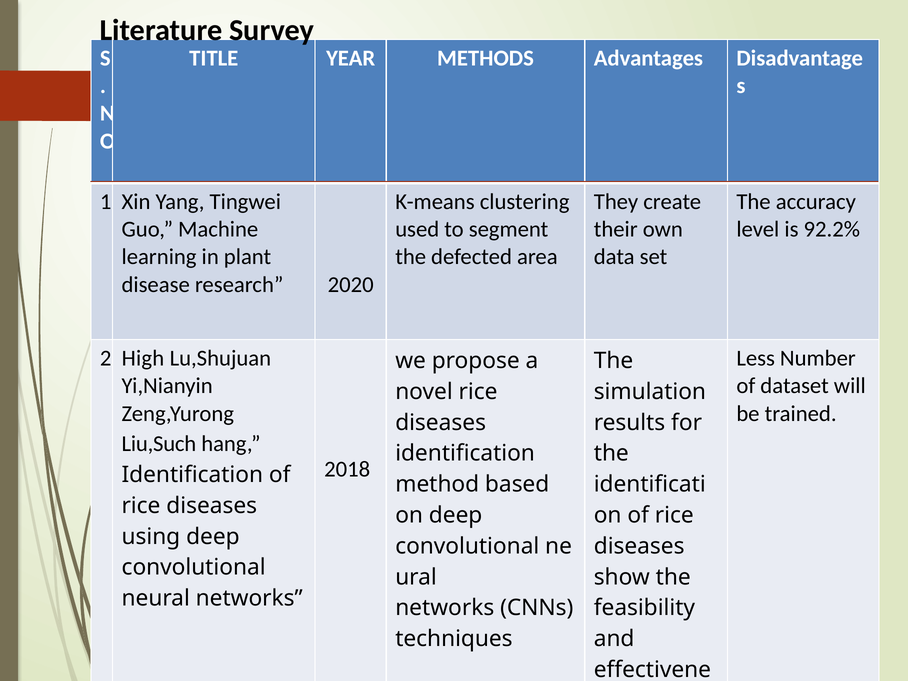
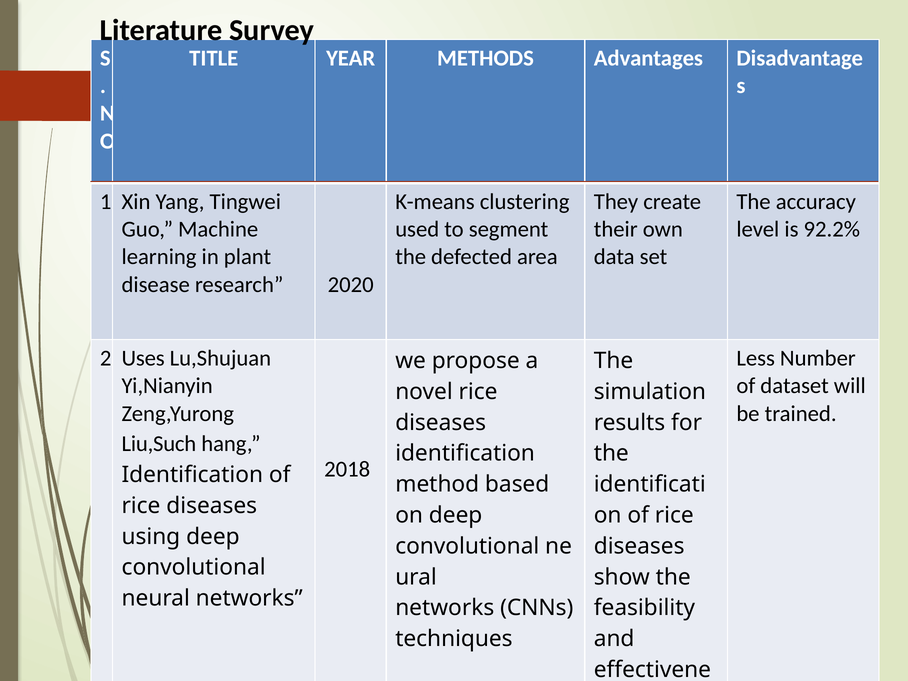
High: High -> Uses (143, 358)
